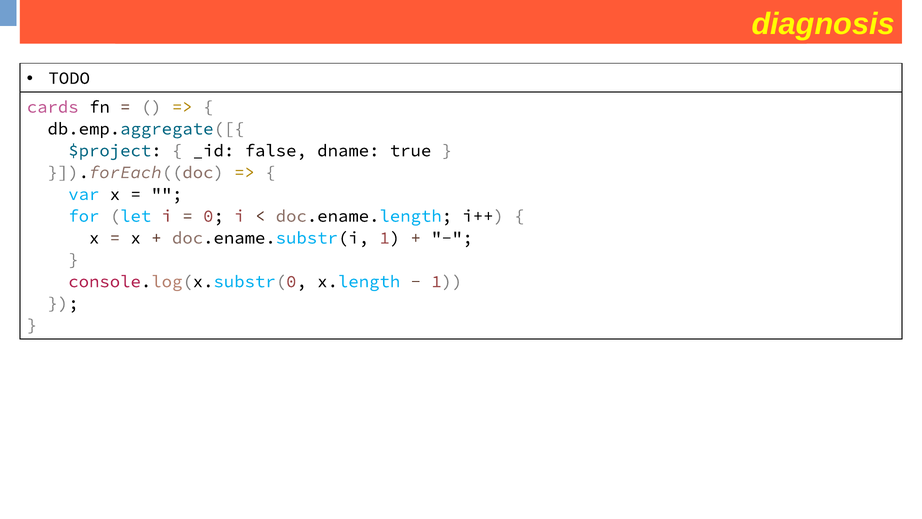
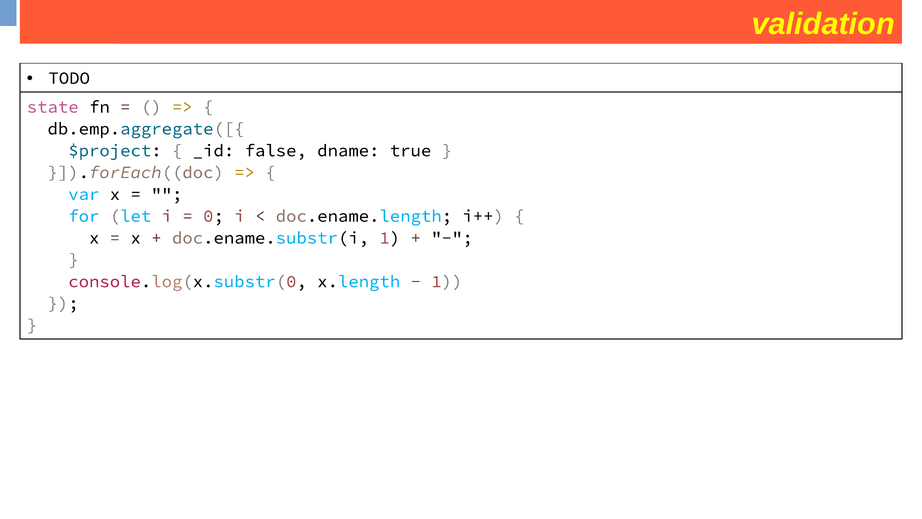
diagnosis: diagnosis -> validation (823, 24)
cards: cards -> state (53, 107)
